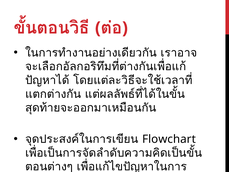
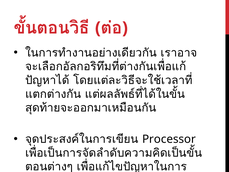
Flowchart: Flowchart -> Processor (169, 139)
